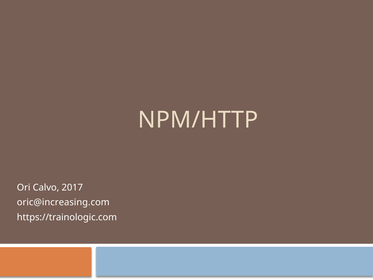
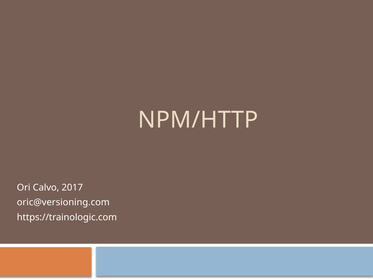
oric@increasing.com: oric@increasing.com -> oric@versioning.com (63, 202)
